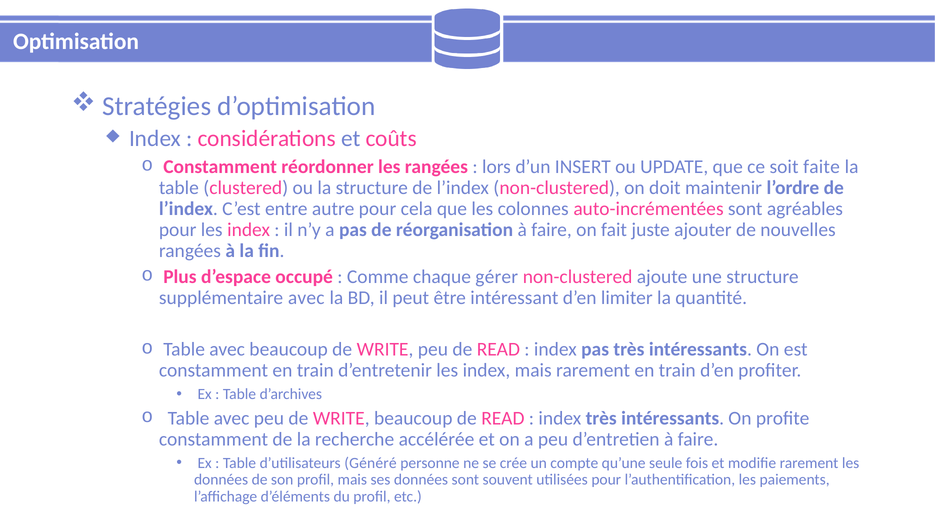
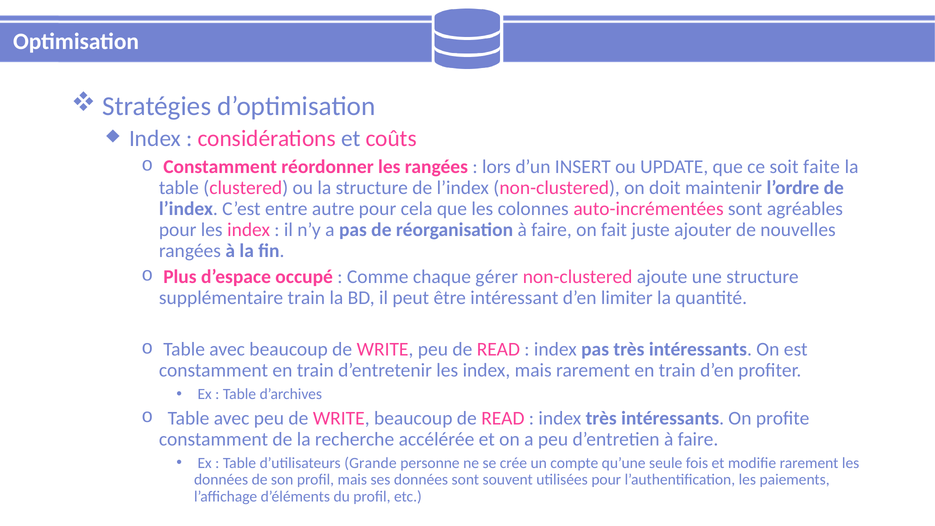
supplémentaire avec: avec -> train (306, 298)
Généré: Généré -> Grande (370, 463)
